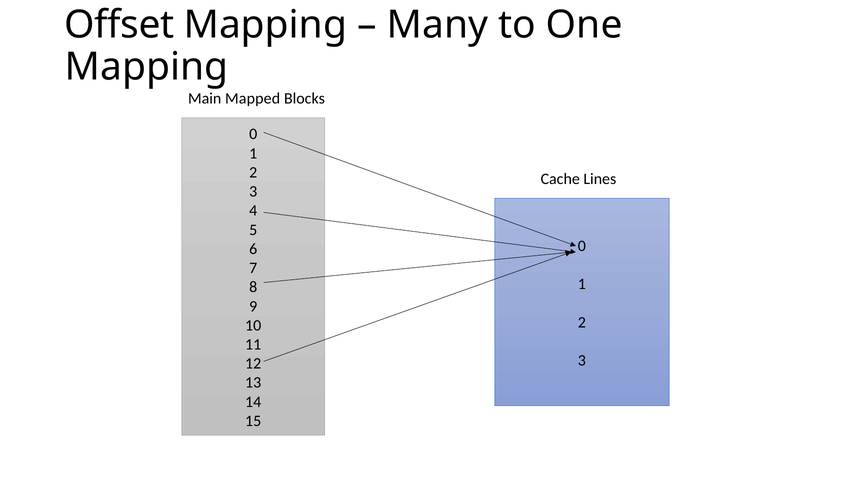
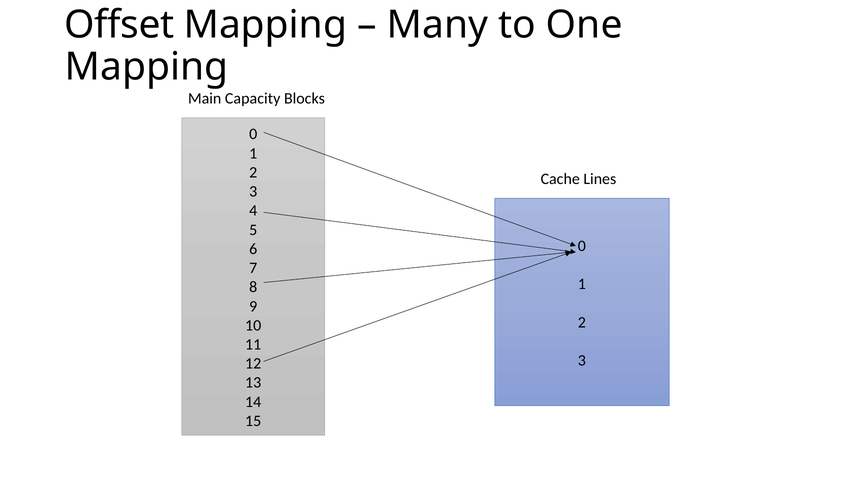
Mapped: Mapped -> Capacity (253, 99)
